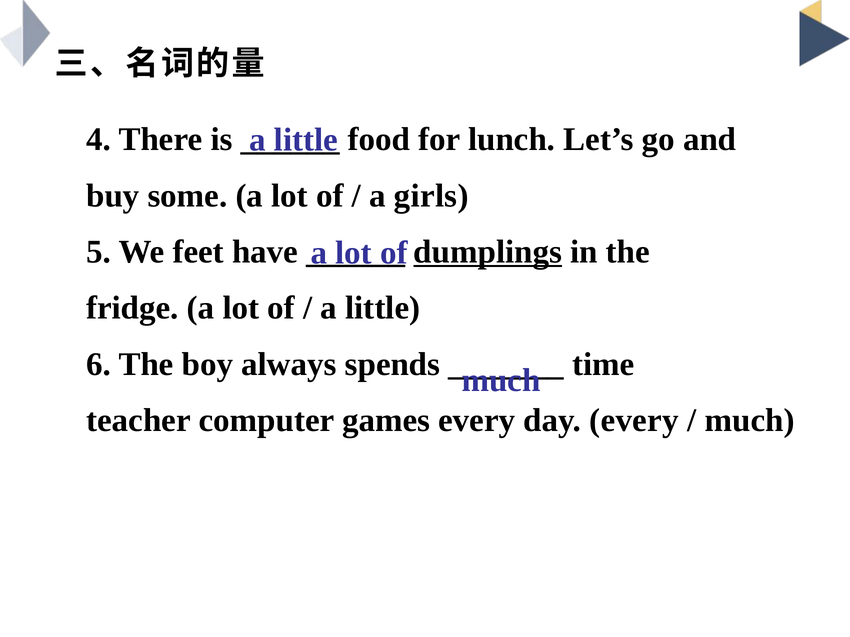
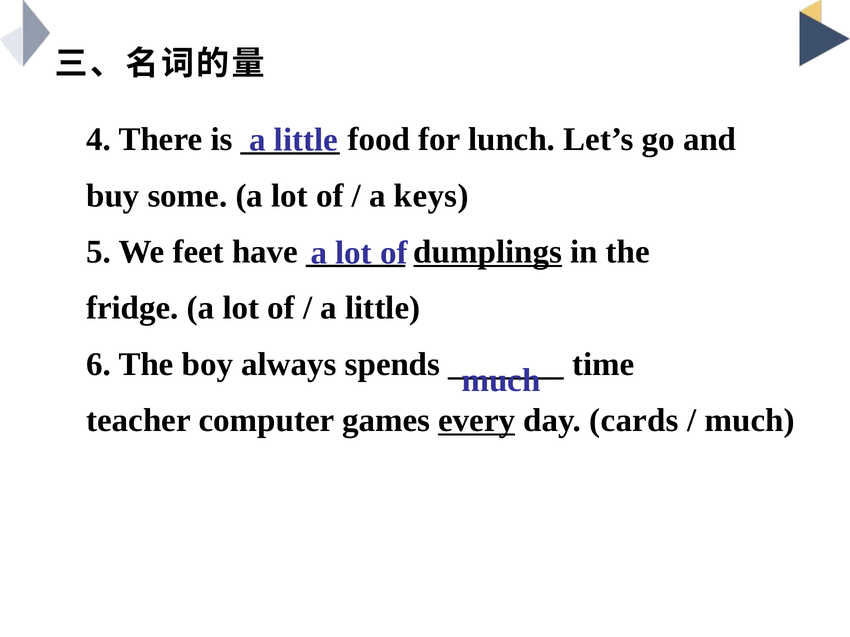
girls: girls -> keys (431, 196)
every underline: none -> present (477, 421)
day every: every -> cards (634, 421)
